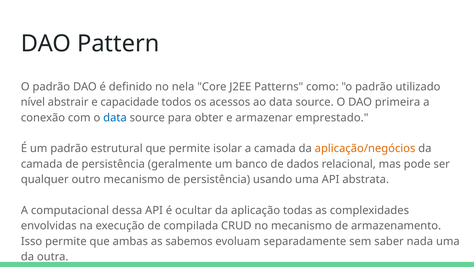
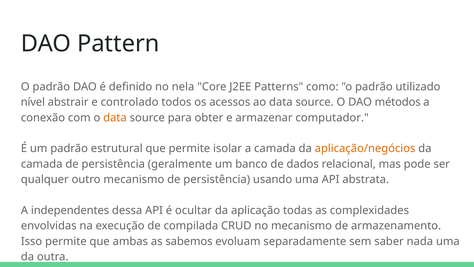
capacidade: capacidade -> controlado (130, 102)
primeira: primeira -> métodos (398, 102)
data colour: blue -> orange (115, 117)
emprestado: emprestado -> computador (332, 117)
computacional: computacional -> independentes (70, 210)
